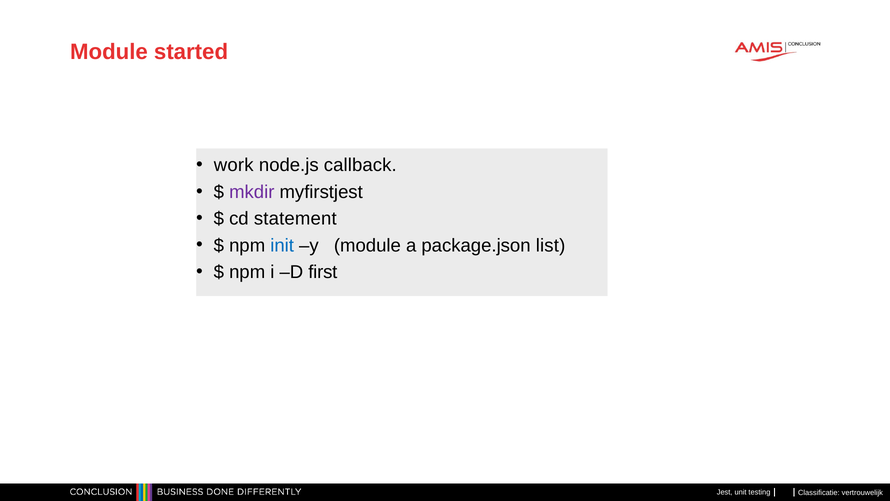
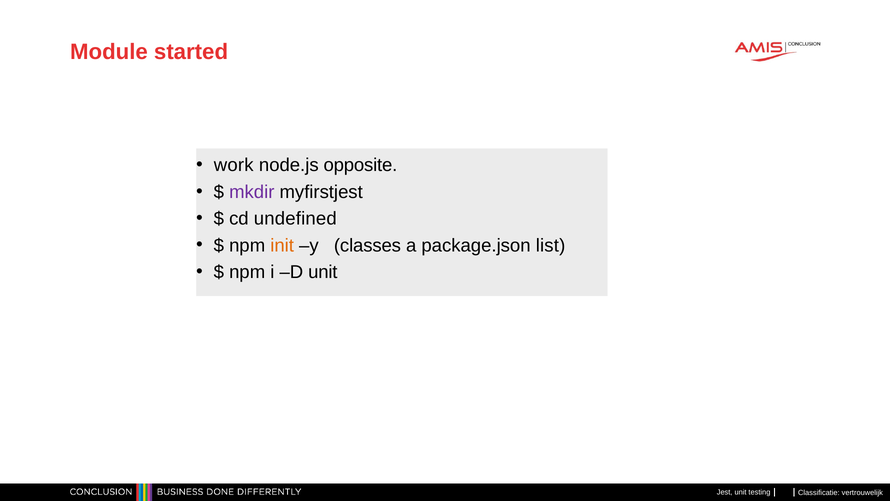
callback: callback -> opposite (360, 165)
statement: statement -> undefined (295, 219)
init colour: blue -> orange (282, 245)
y module: module -> classes (367, 245)
D first: first -> unit (323, 272)
